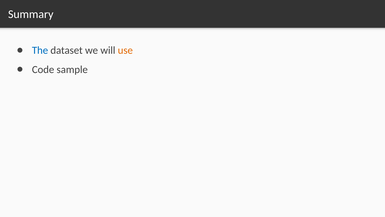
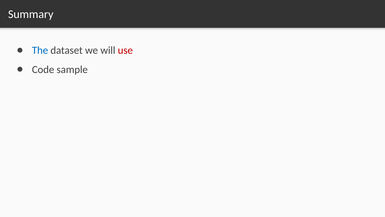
use colour: orange -> red (125, 50)
